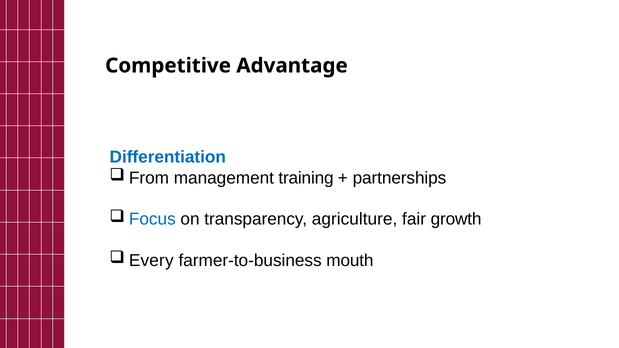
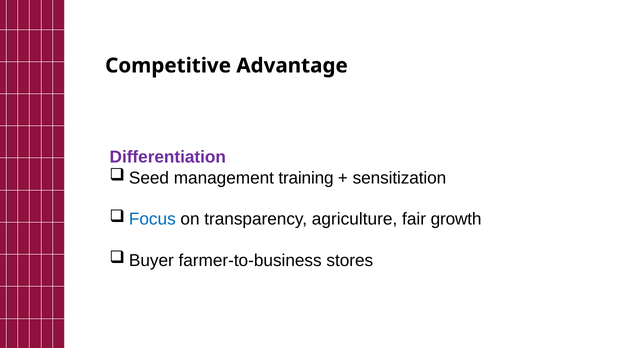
Differentiation colour: blue -> purple (168, 157)
From: From -> Seed (149, 178)
partnerships: partnerships -> sensitization (399, 178)
Every: Every -> Buyer (151, 261)
mouth: mouth -> stores (350, 261)
